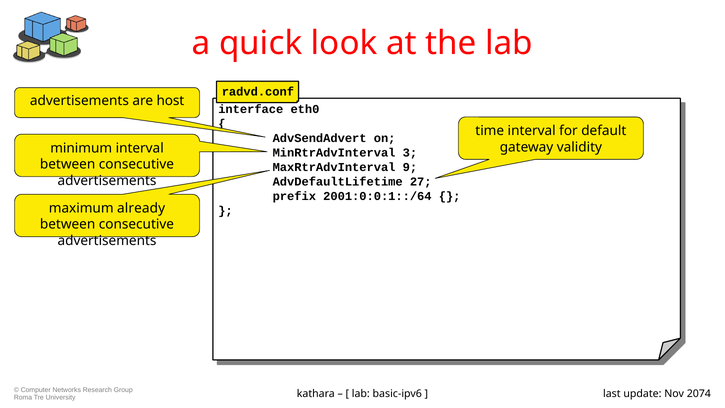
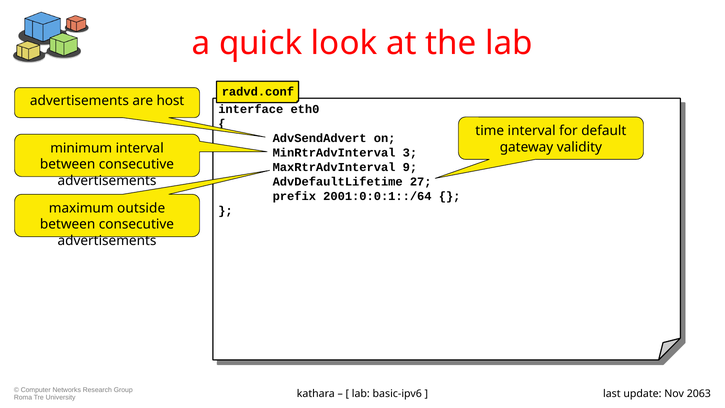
already: already -> outside (141, 208)
2074: 2074 -> 2063 (699, 394)
